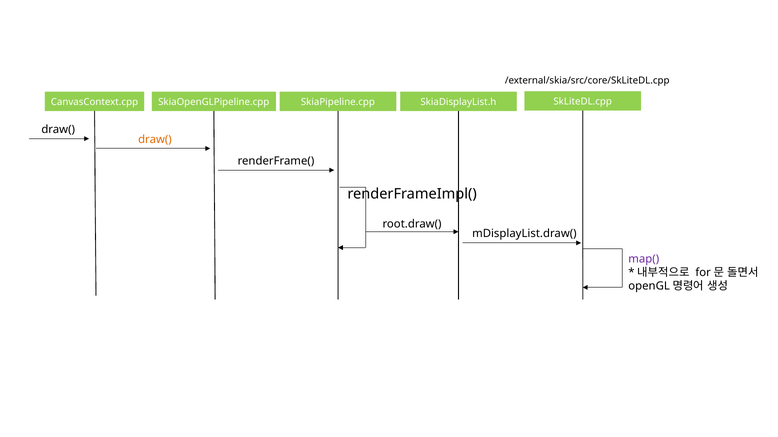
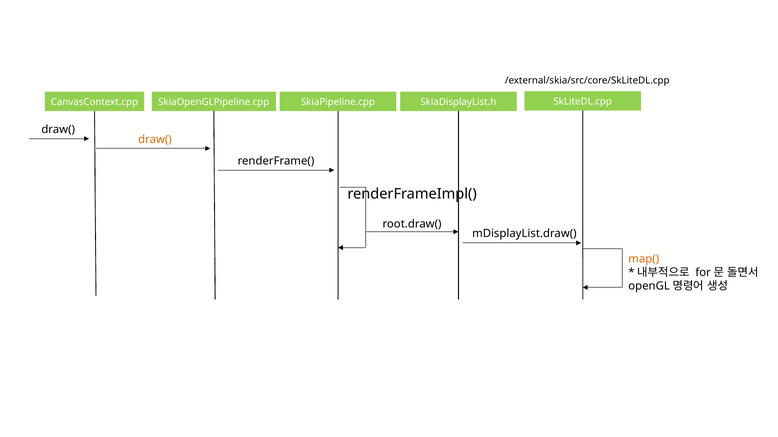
map( colour: purple -> orange (644, 259)
